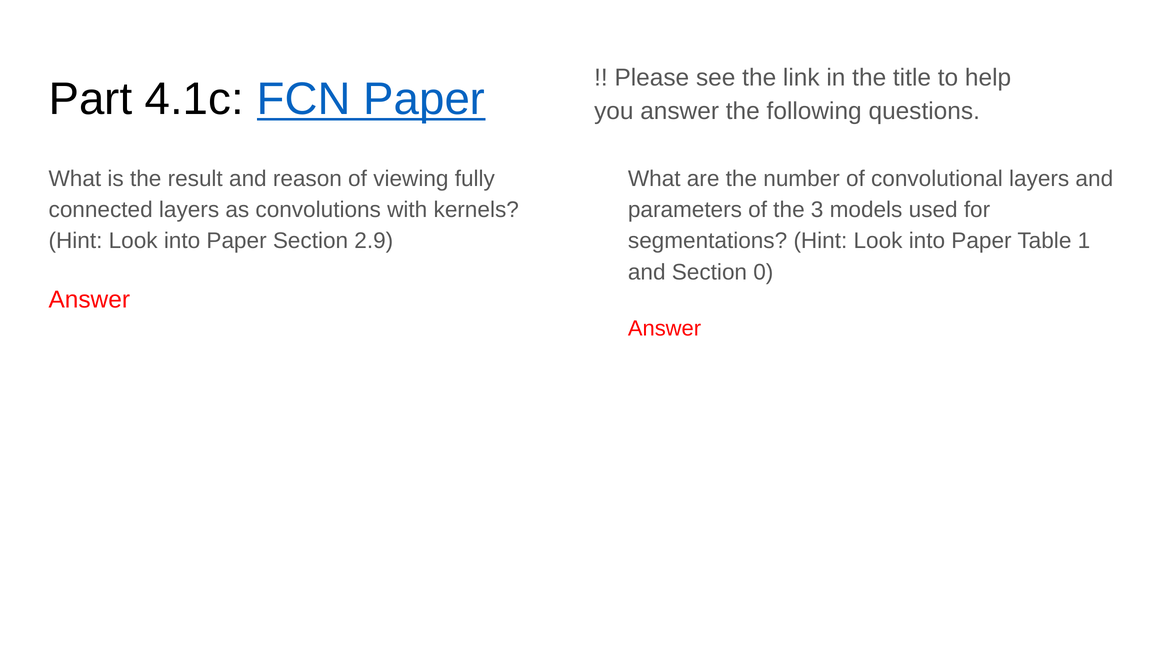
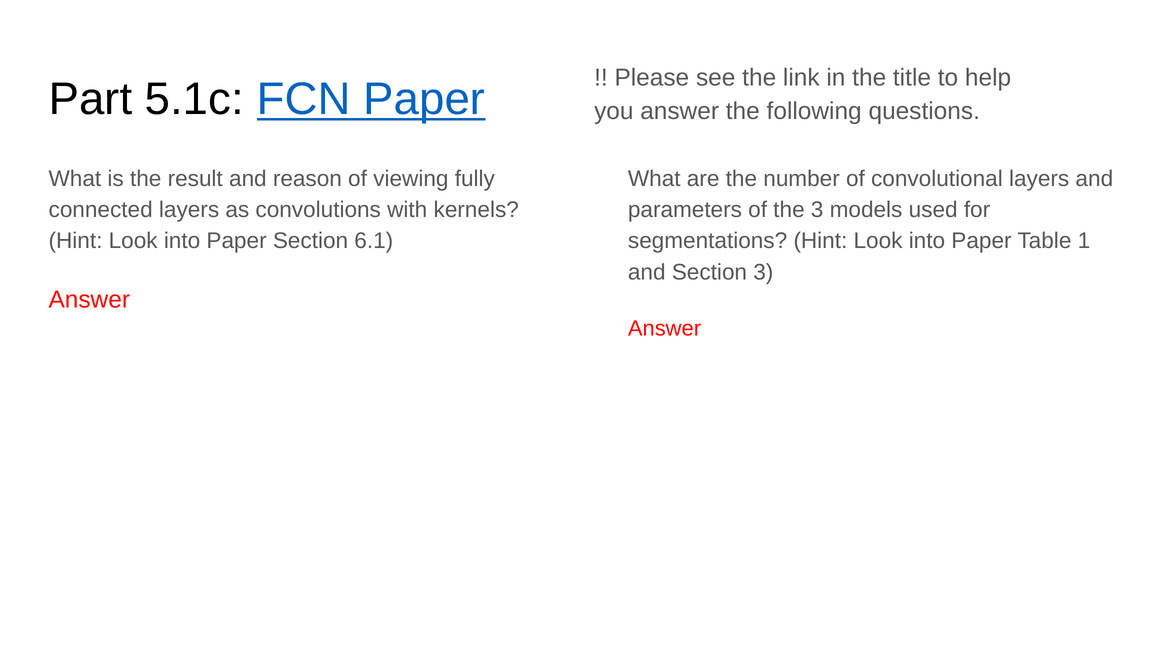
4.1c: 4.1c -> 5.1c (194, 99)
2.9: 2.9 -> 6.1 (374, 241)
Section 0: 0 -> 3 (763, 272)
